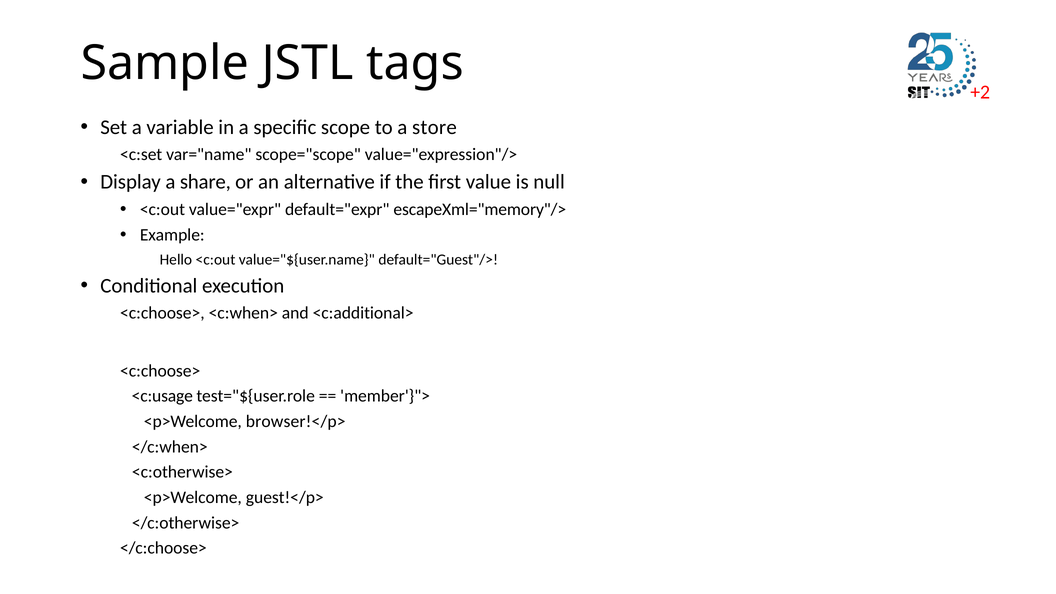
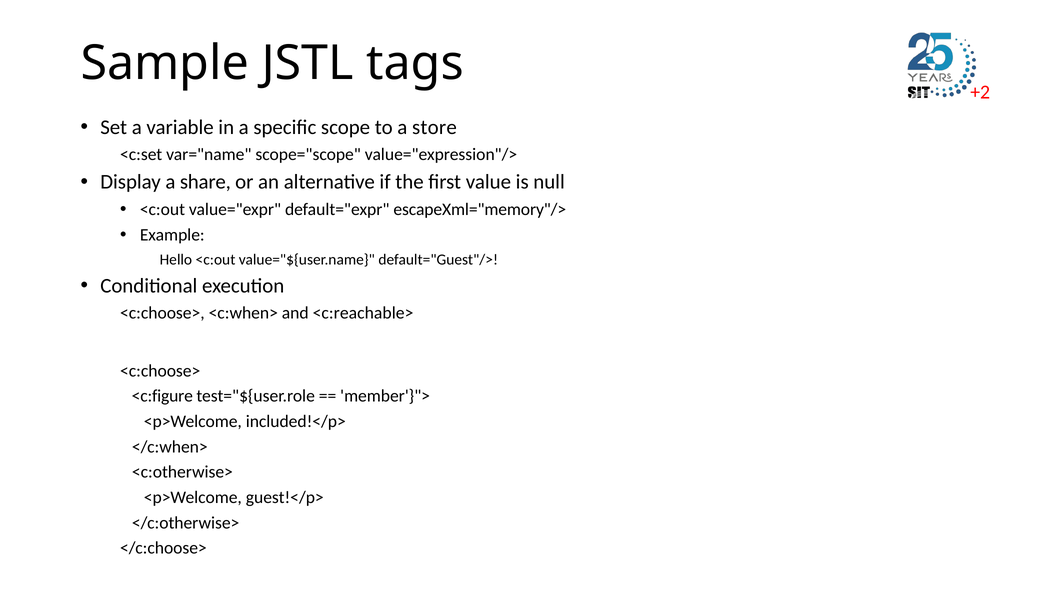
<c:additional>: <c:additional> -> <c:reachable> (363, 313)
<c:usage: <c:usage -> <c:figure (162, 396)
browser!</p>: browser!</p> -> included!</p> (296, 421)
